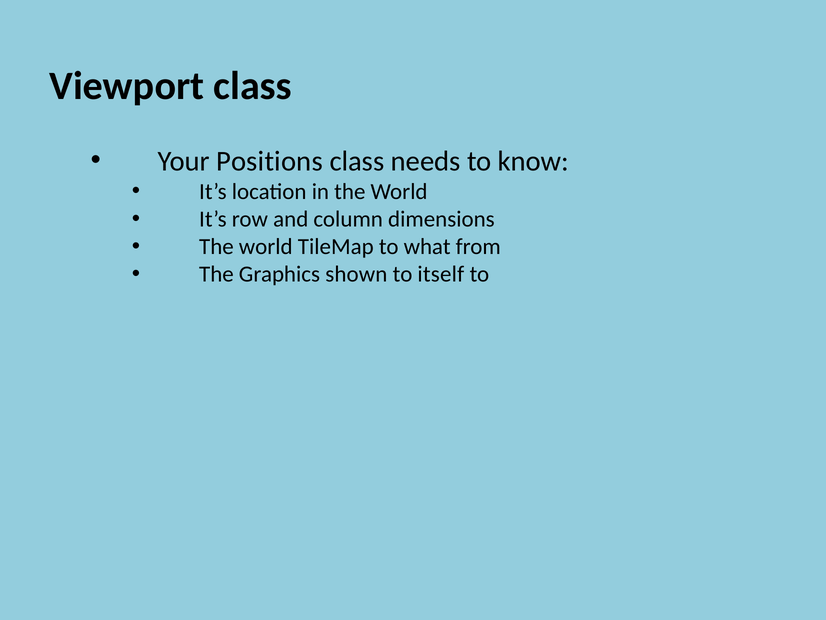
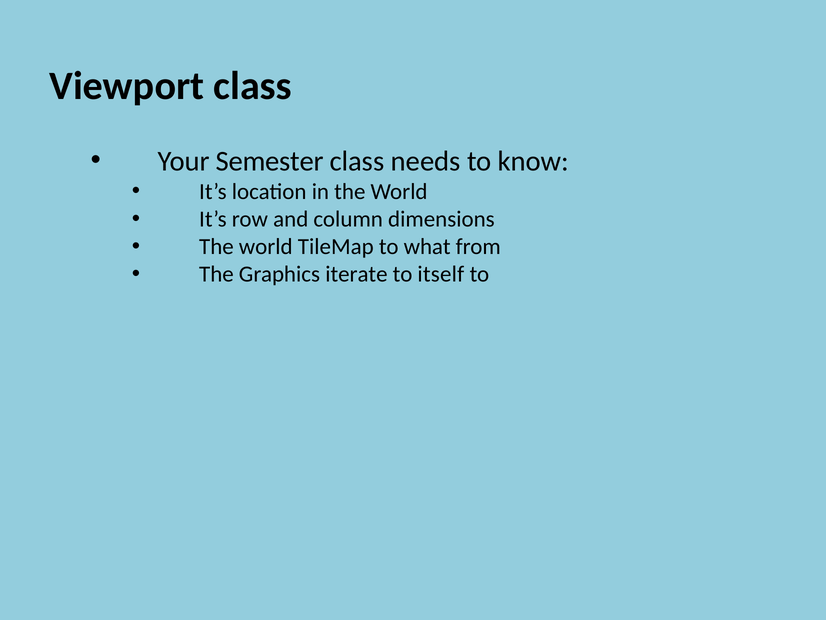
Positions: Positions -> Semester (270, 161)
shown: shown -> iterate (356, 274)
